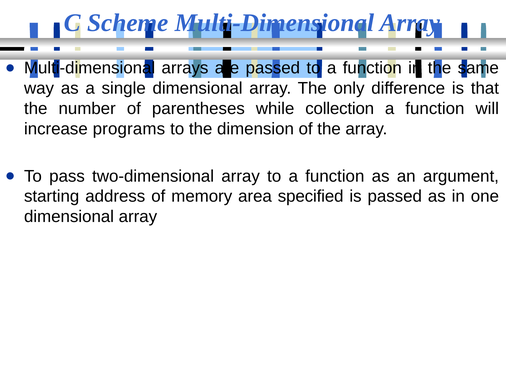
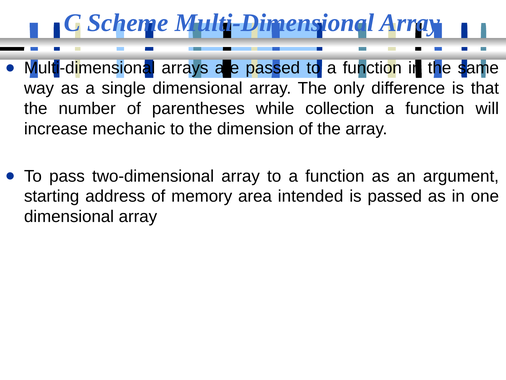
programs: programs -> mechanic (129, 129)
specified: specified -> intended (311, 196)
